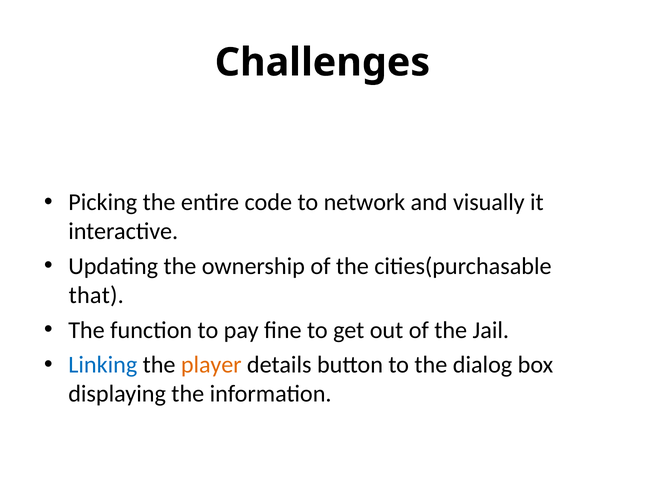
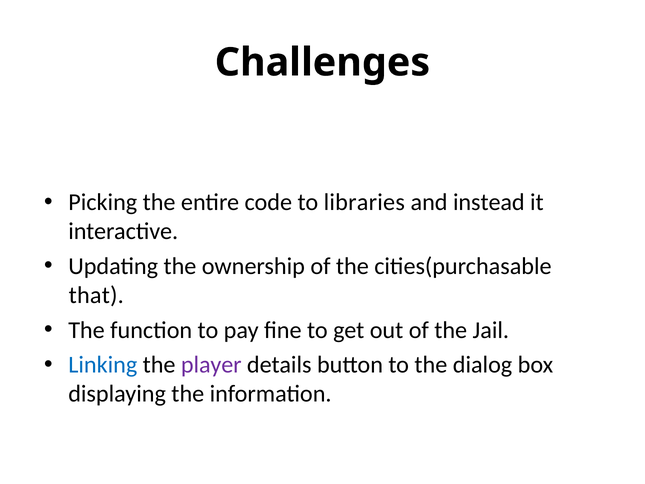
network: network -> libraries (364, 202)
visually: visually -> instead (489, 202)
player colour: orange -> purple (211, 365)
